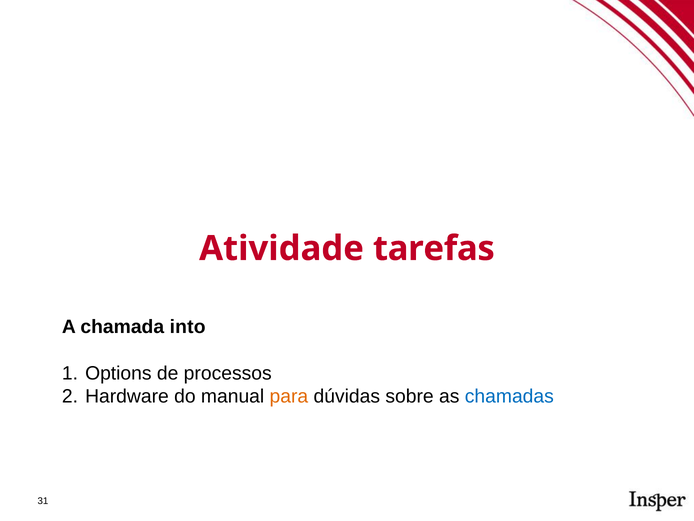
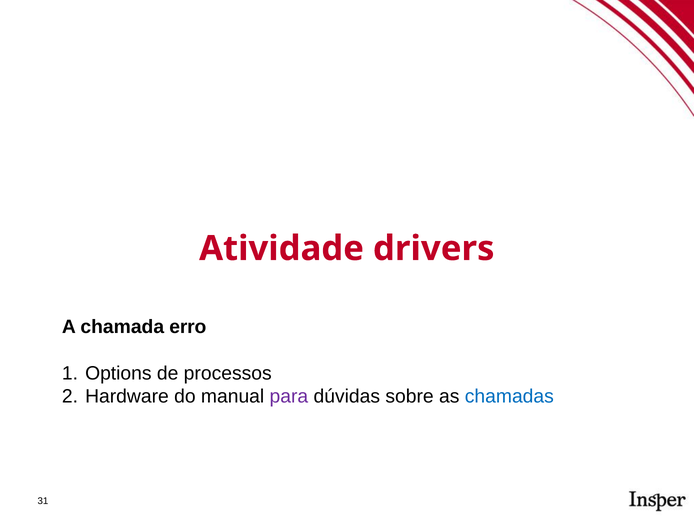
tarefas: tarefas -> drivers (434, 248)
into: into -> erro (188, 327)
para colour: orange -> purple (289, 396)
